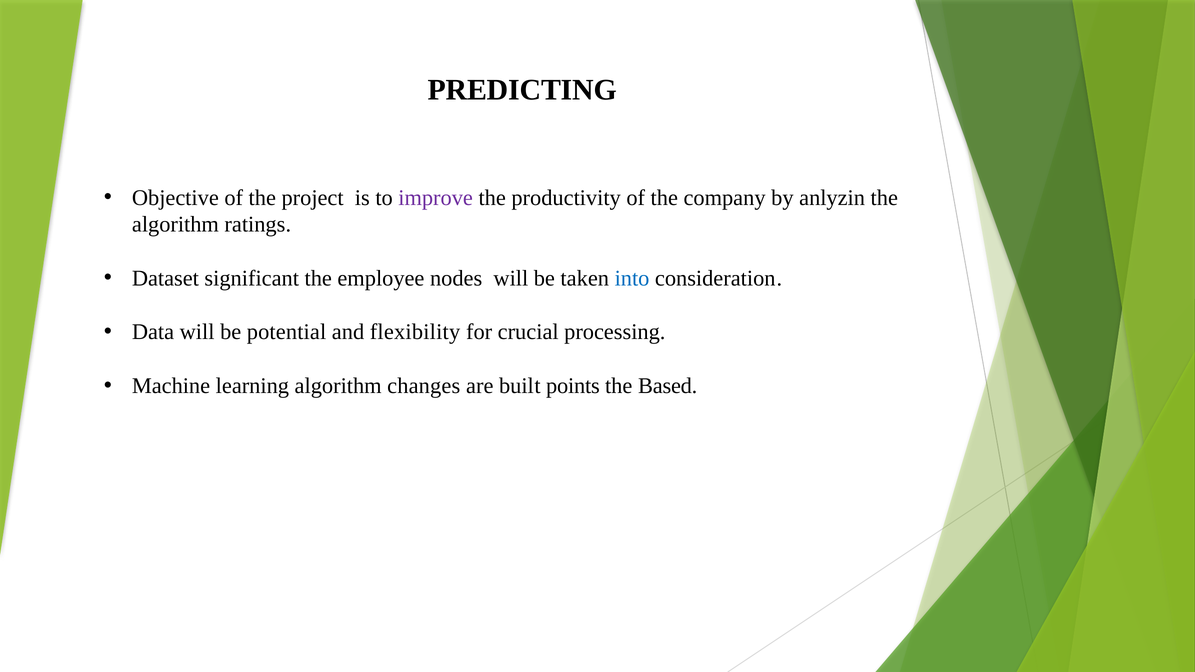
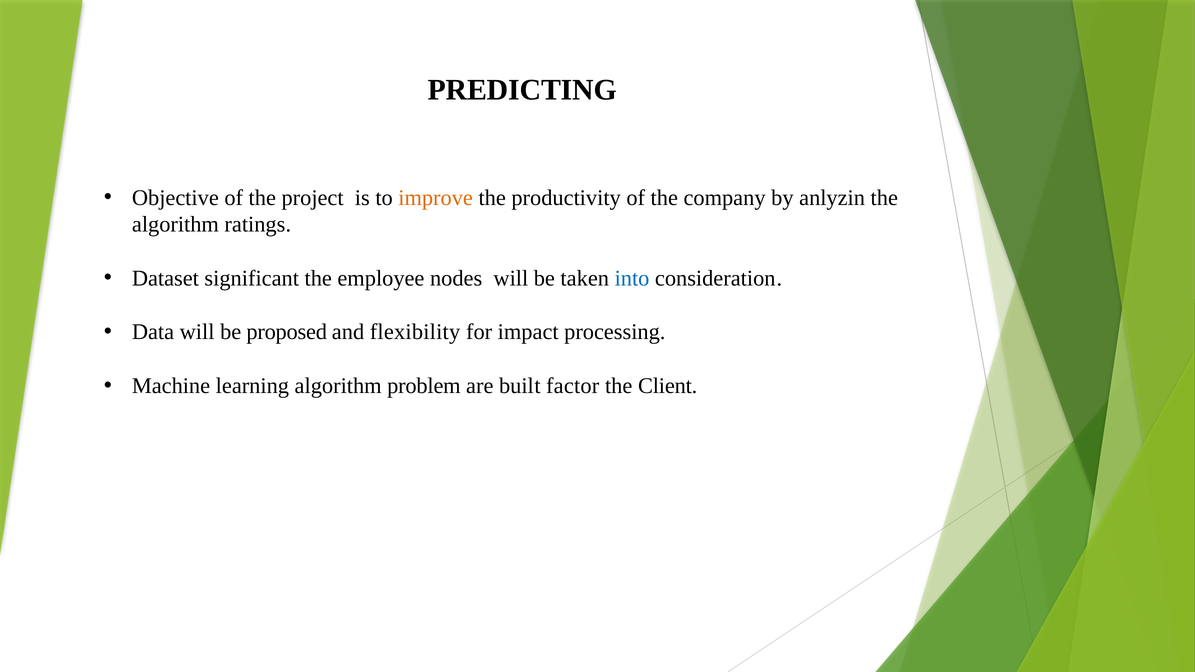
improve colour: purple -> orange (436, 198)
potential: potential -> proposed (287, 332)
crucial: crucial -> impact (528, 332)
changes: changes -> problem (424, 386)
points: points -> factor (573, 386)
Based: Based -> Client (668, 386)
